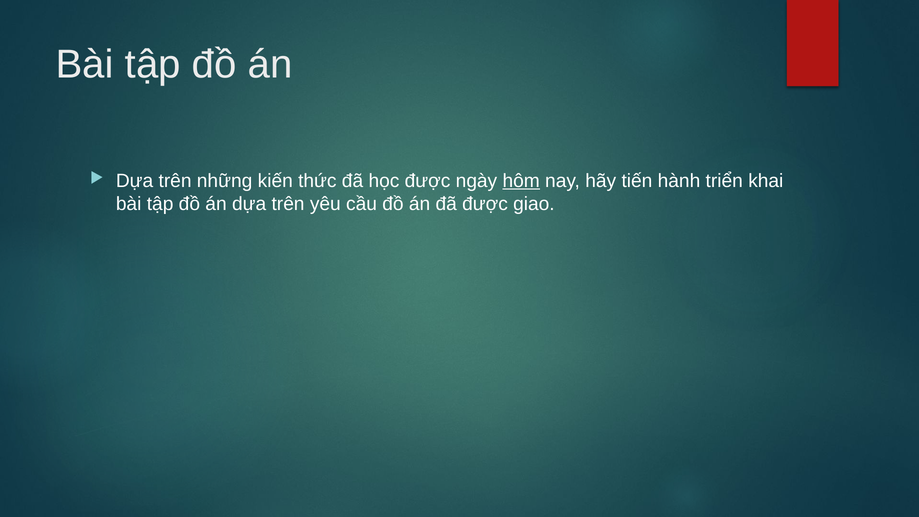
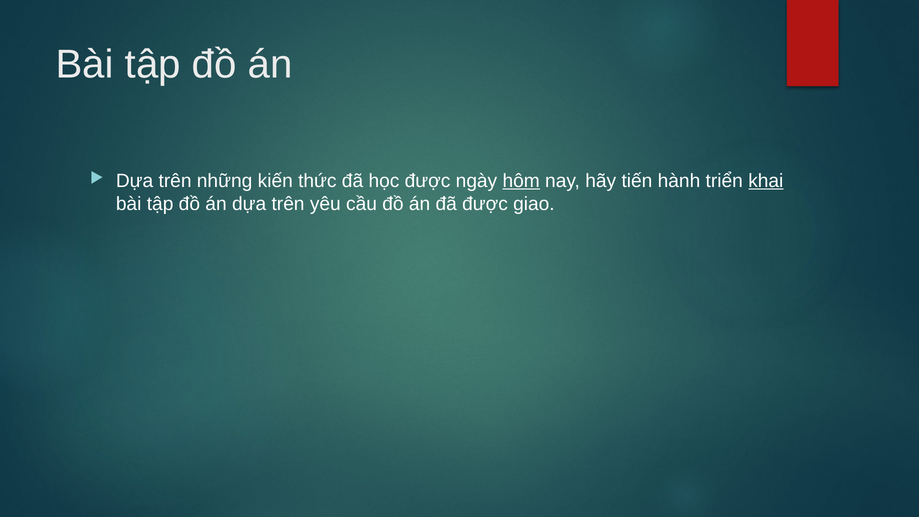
khai underline: none -> present (766, 181)
